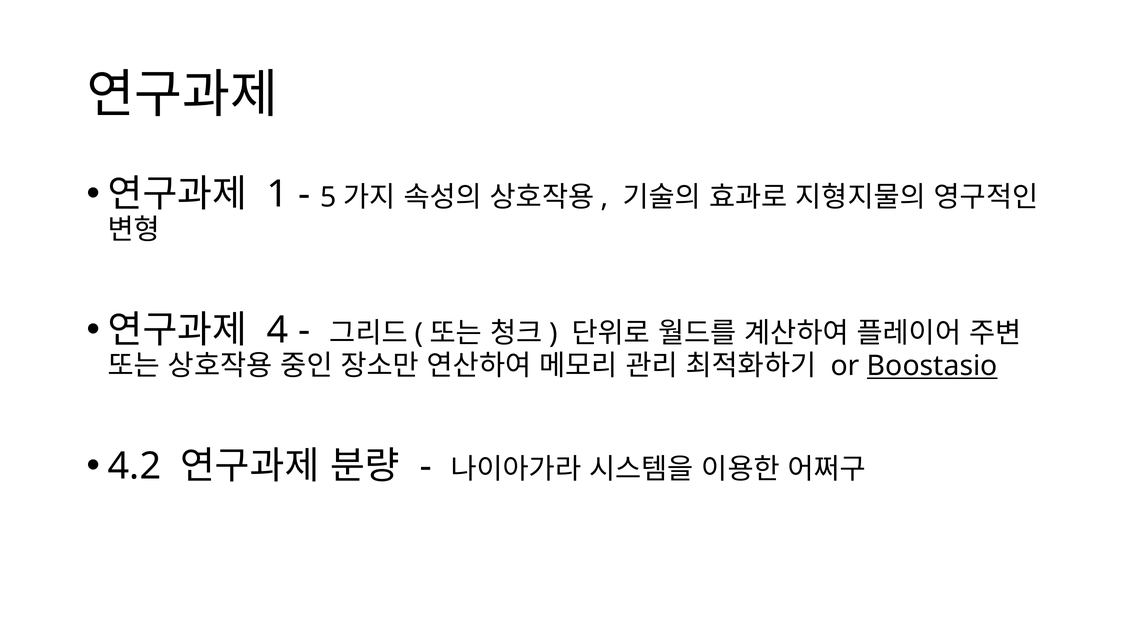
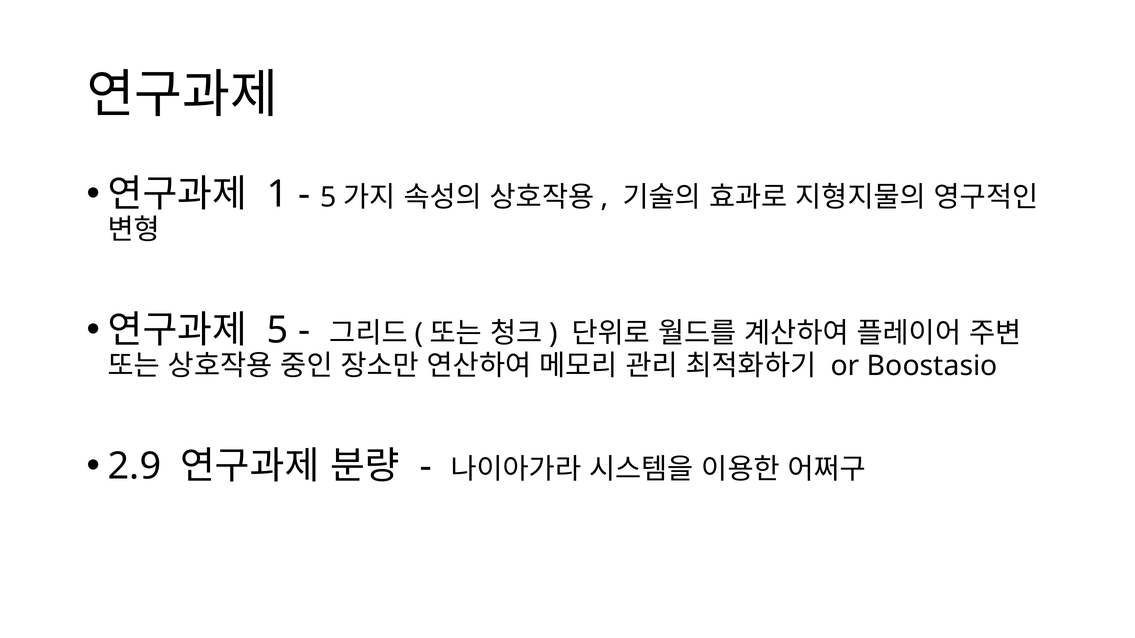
4: 4 -> 5 (278, 330)
Boostasio underline: present -> none (932, 366)
4.2: 4.2 -> 2.9 (135, 467)
